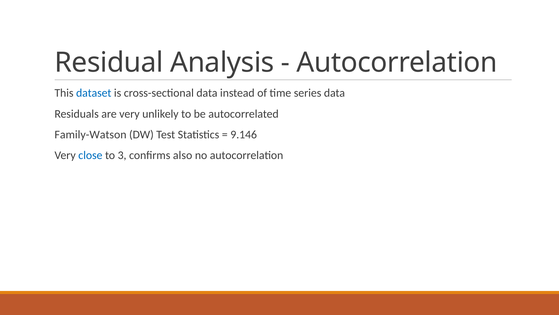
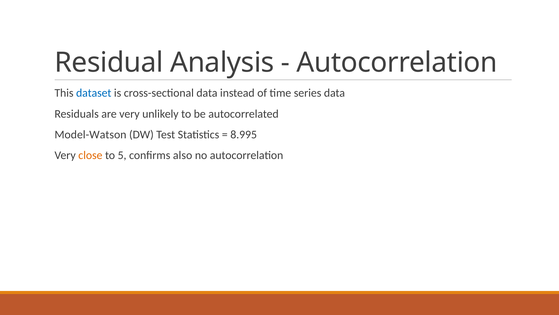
Family-Watson: Family-Watson -> Model-Watson (90, 134)
9.146: 9.146 -> 8.995 (244, 134)
close colour: blue -> orange (90, 155)
3: 3 -> 5 (122, 155)
